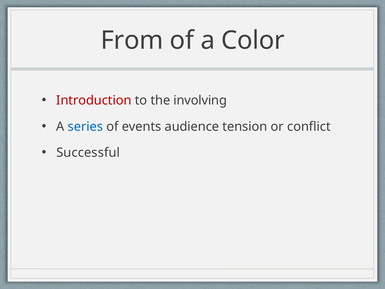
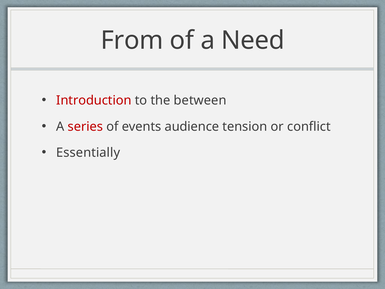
Color: Color -> Need (253, 40)
involving: involving -> between (200, 100)
series colour: blue -> red (85, 126)
Successful: Successful -> Essentially (88, 153)
